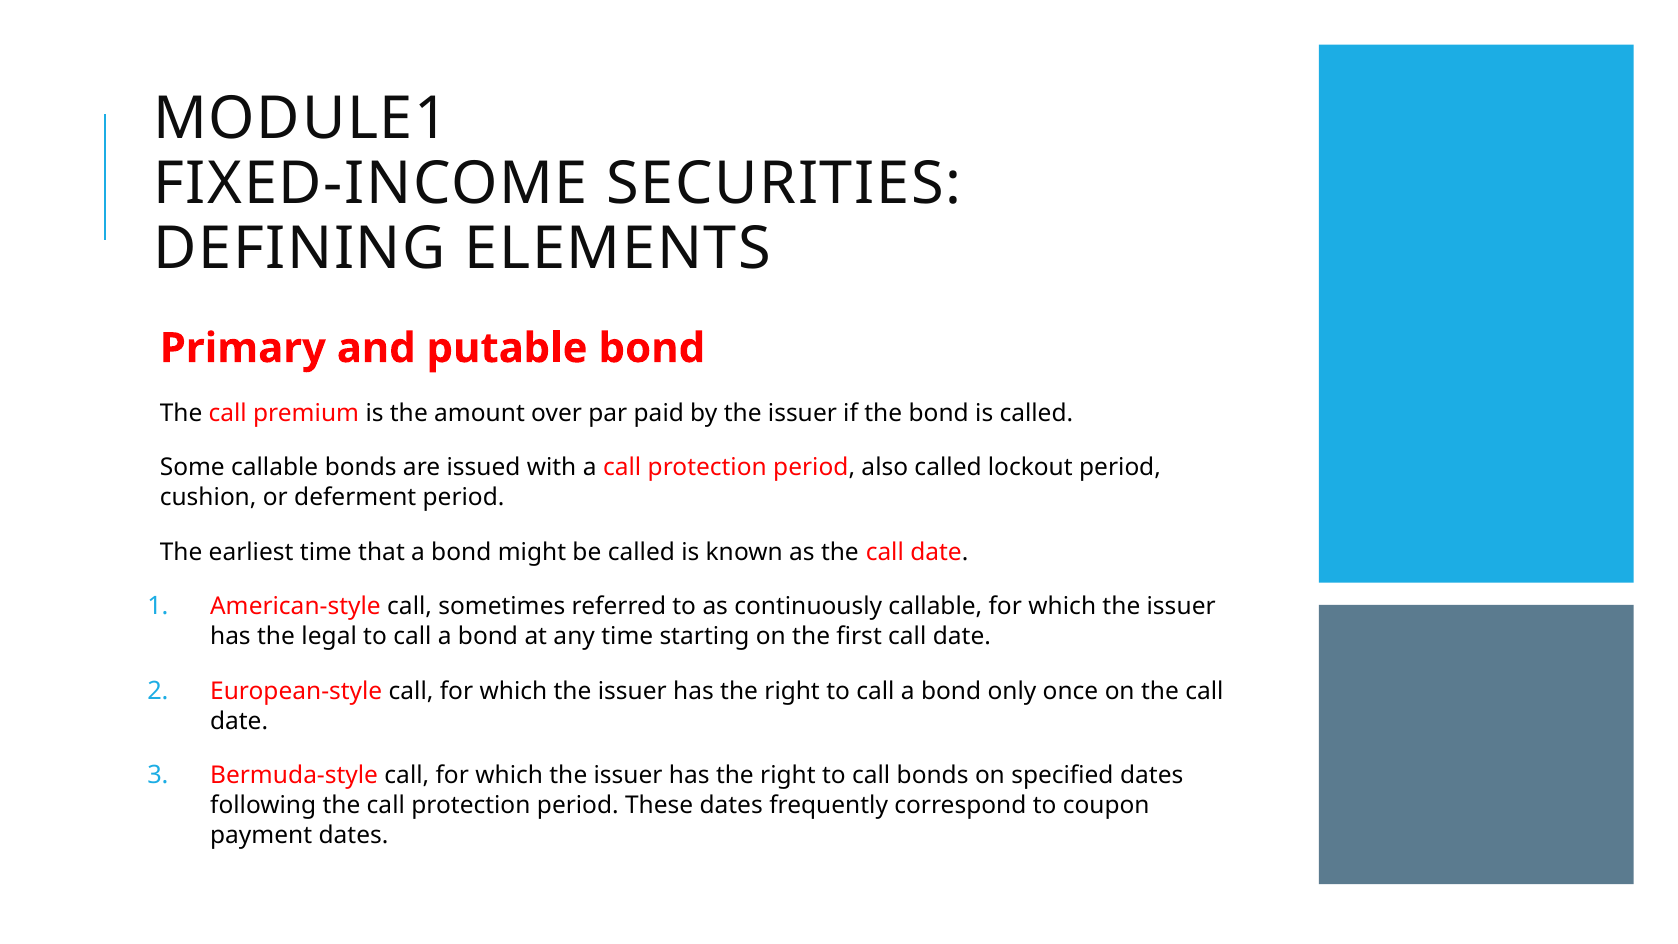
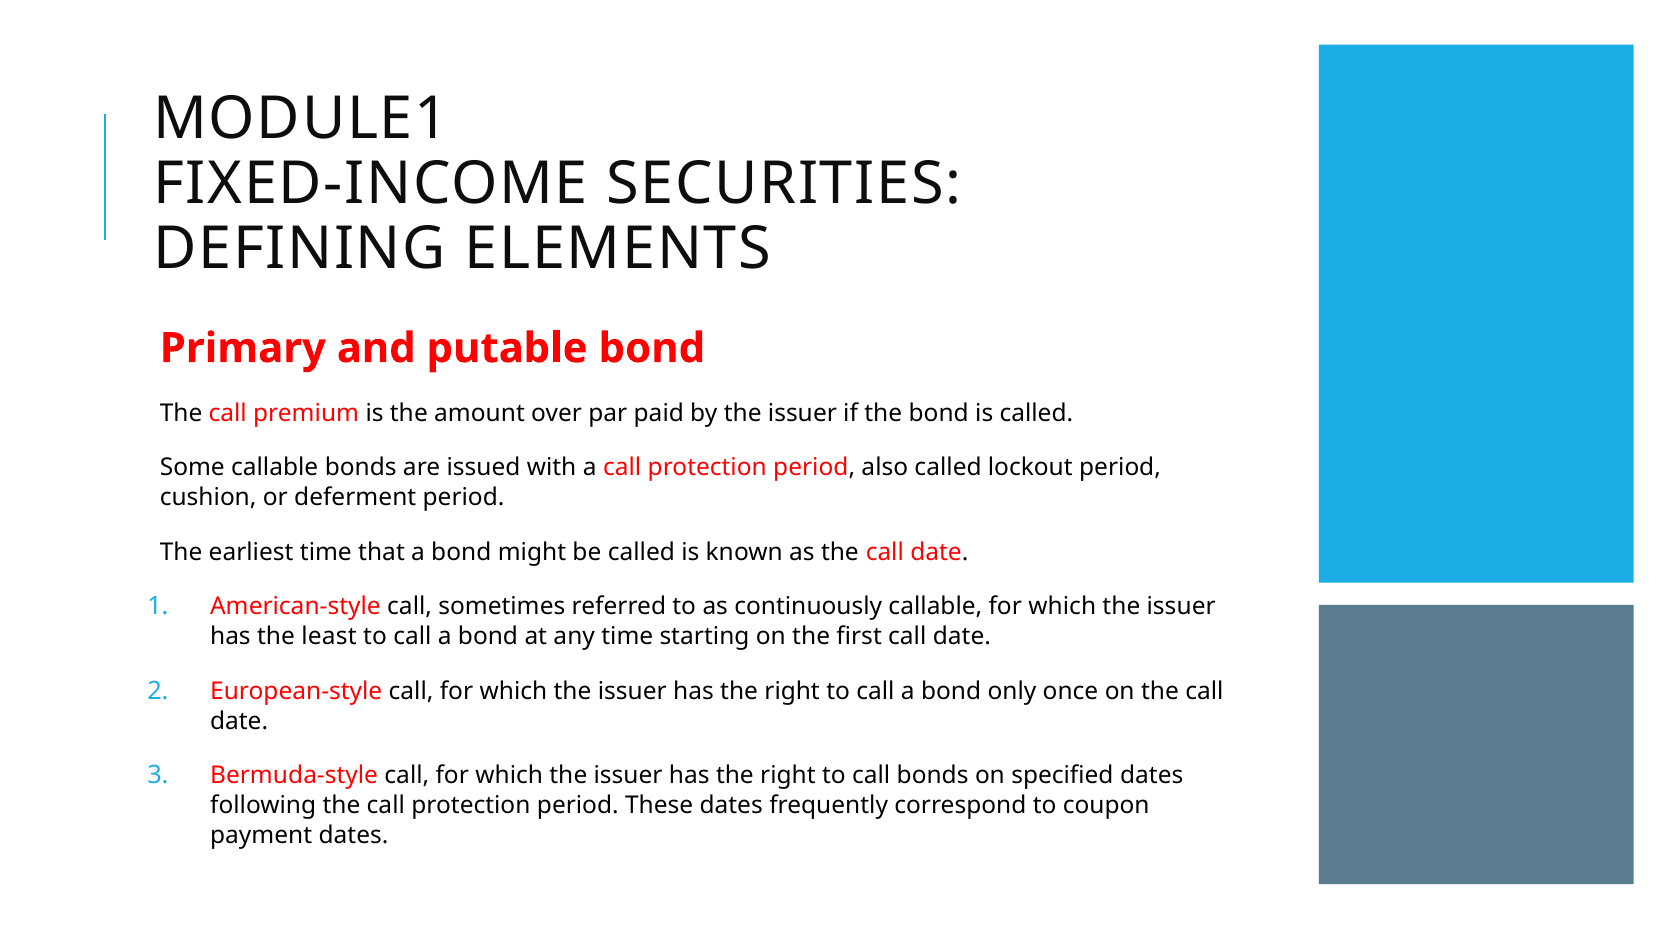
legal: legal -> least (329, 636)
